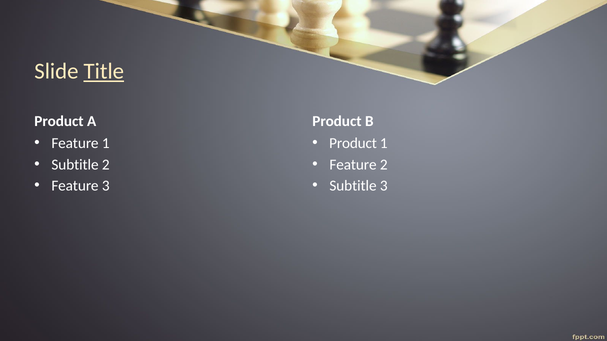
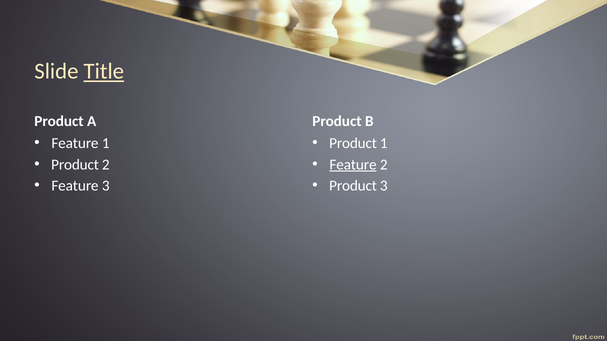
Subtitle: Subtitle -> Product (75, 165)
Feature underline: none -> present (353, 165)
Subtitle: Subtitle -> Product (353, 186)
